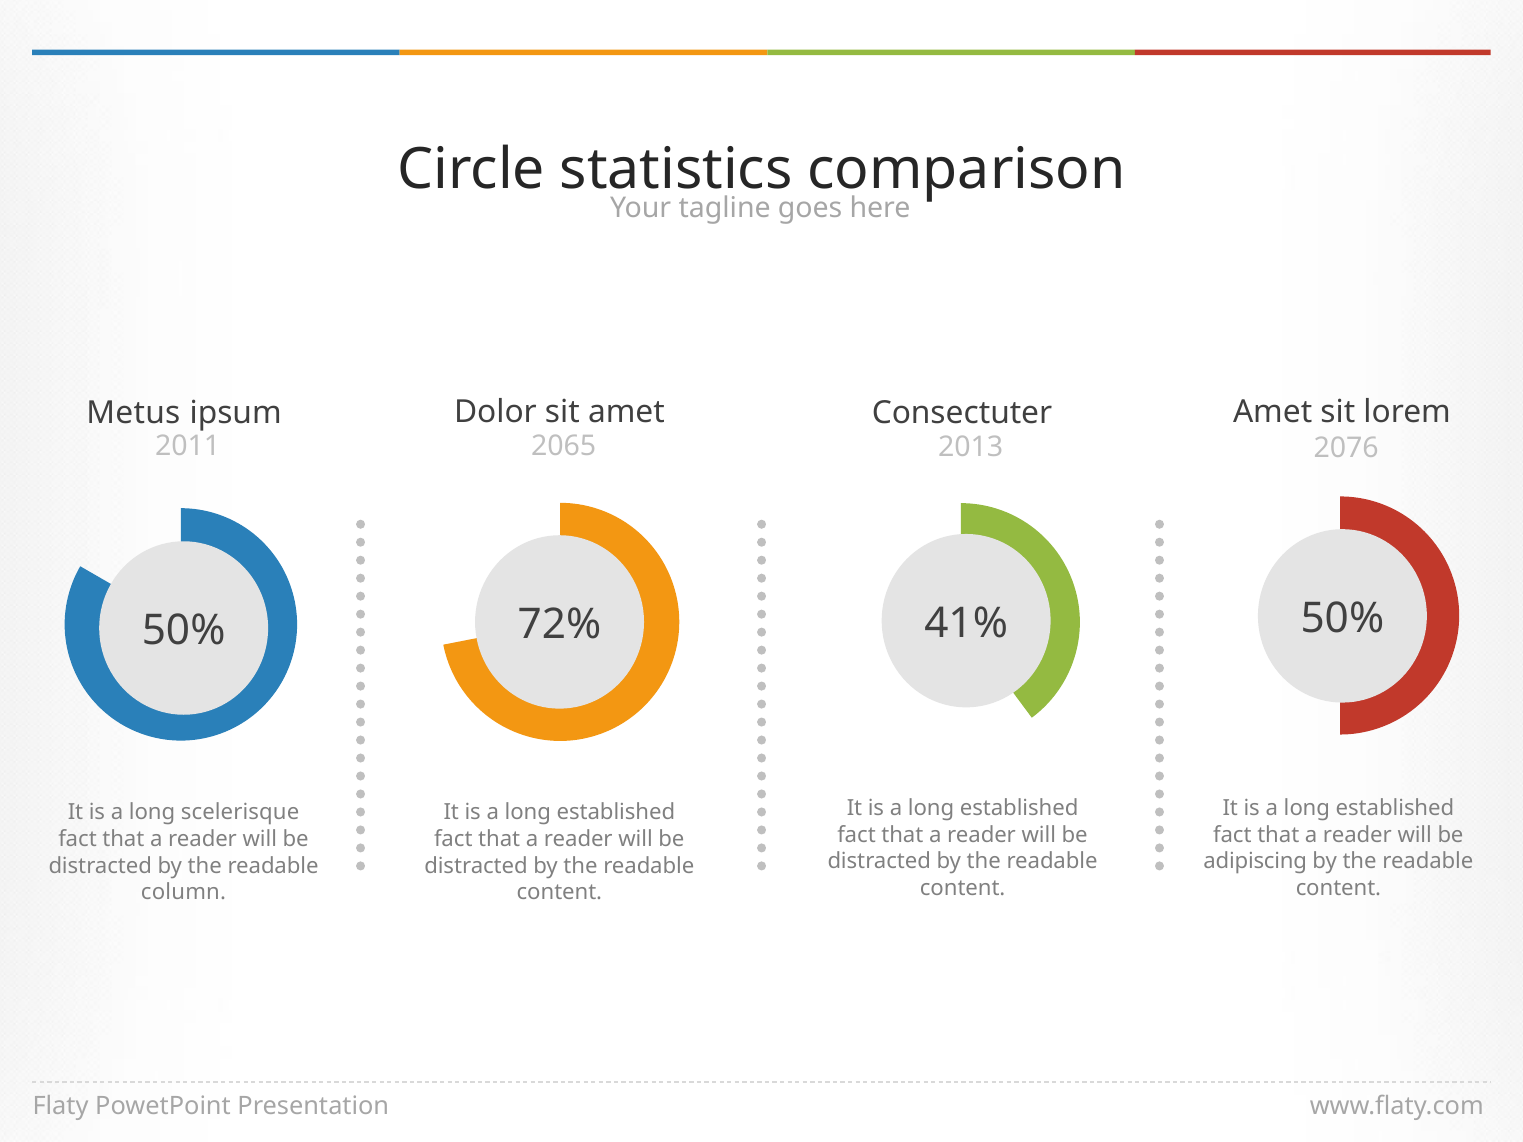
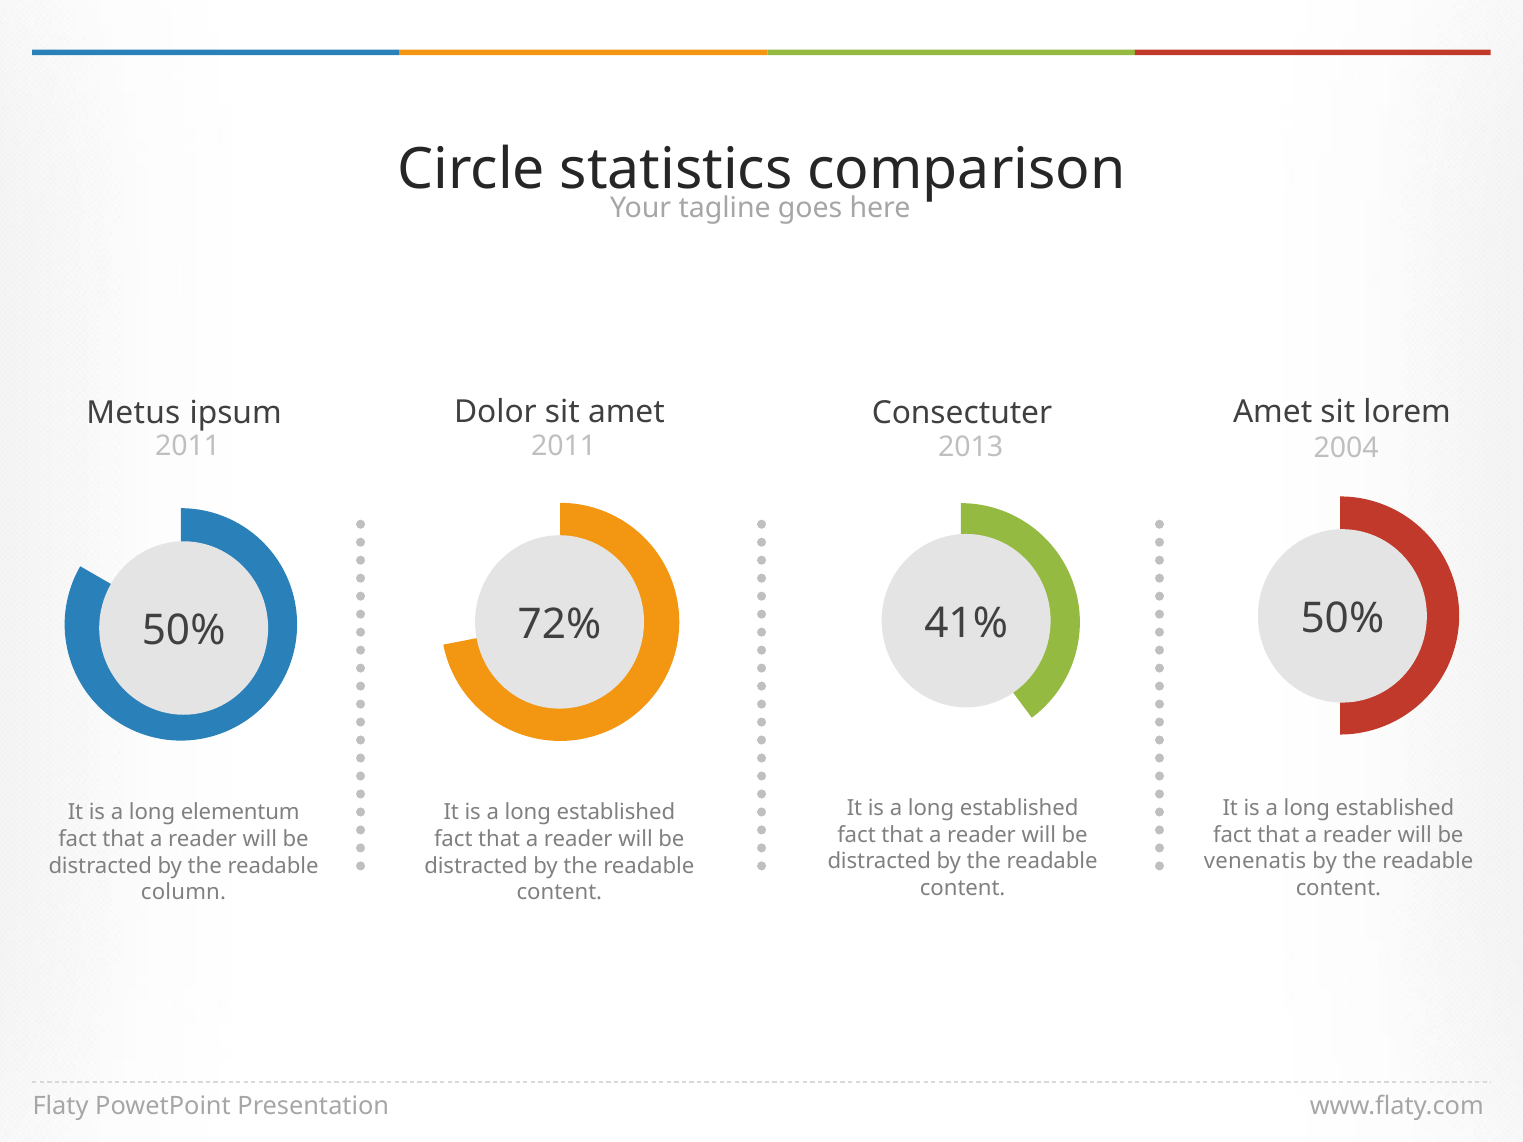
2065: 2065 -> 2011 (564, 447)
2076: 2076 -> 2004 (1346, 448)
scelerisque: scelerisque -> elementum (240, 813)
adipiscing: adipiscing -> venenatis (1255, 862)
